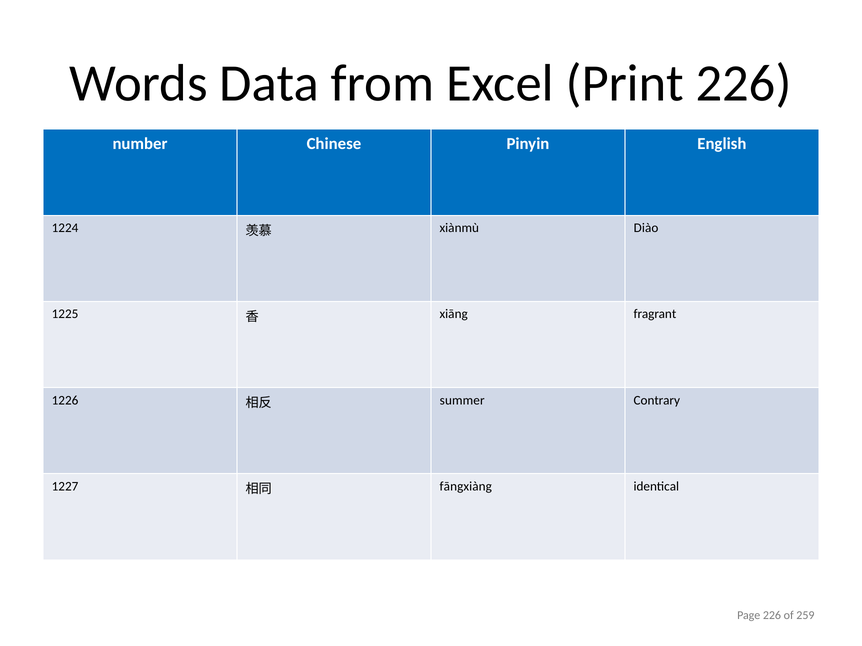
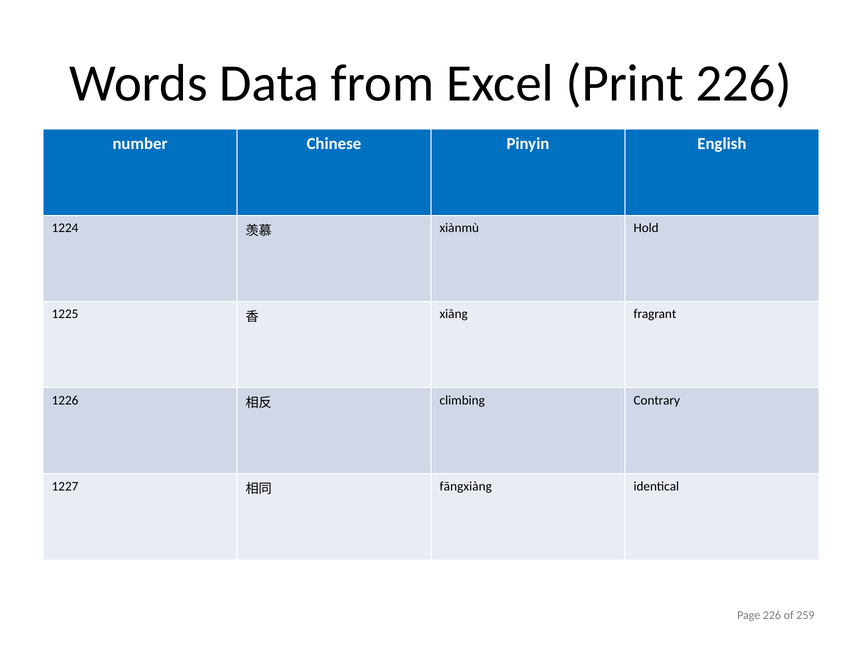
Diào: Diào -> Hold (646, 228)
summer: summer -> climbing (462, 401)
